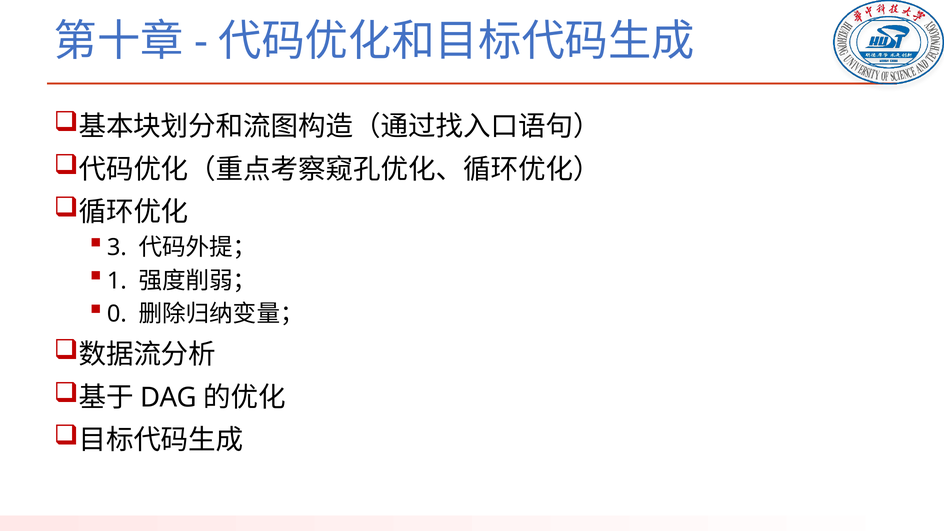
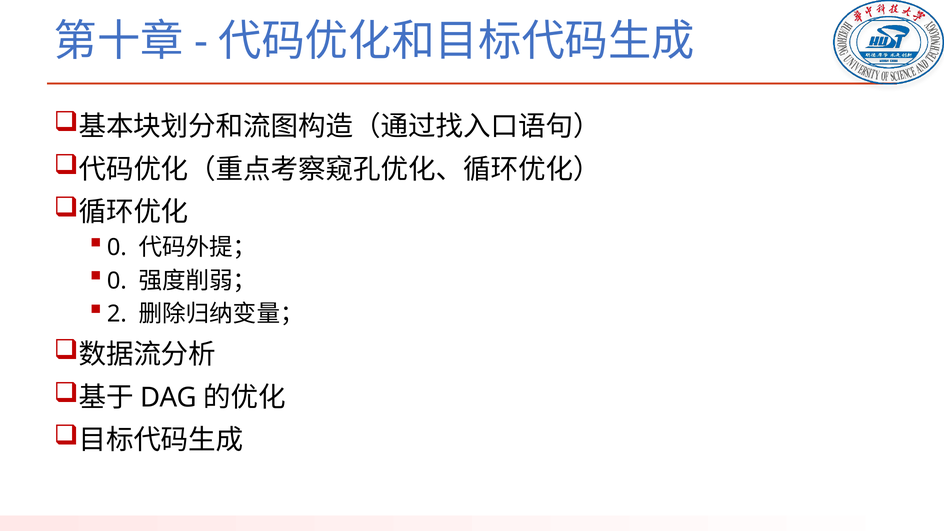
3: 3 -> 0 (117, 248)
1: 1 -> 0 (117, 281)
0: 0 -> 2 (117, 314)
